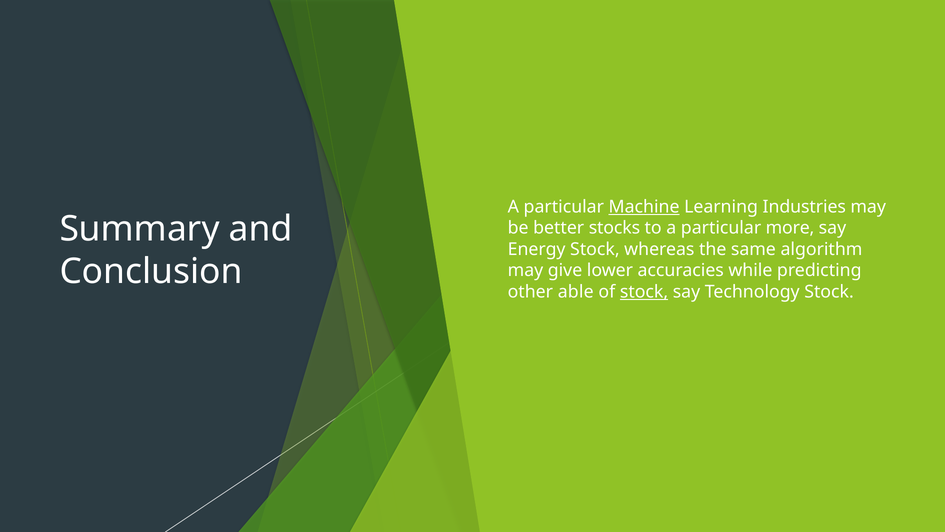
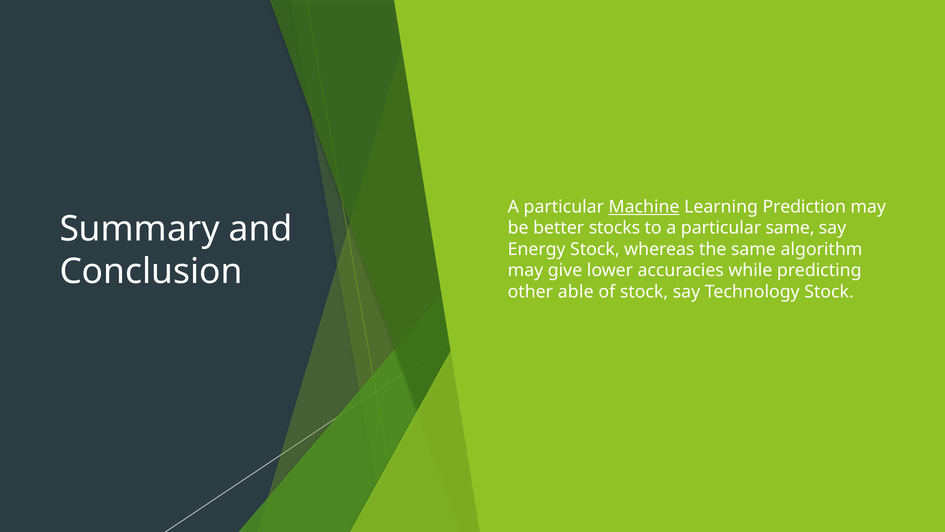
Industries: Industries -> Prediction (804, 207)
particular more: more -> same (790, 228)
stock underline: present -> none (644, 292)
